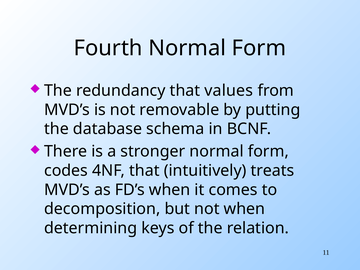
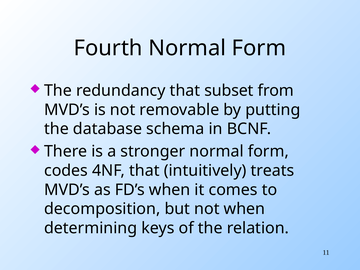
values: values -> subset (229, 91)
